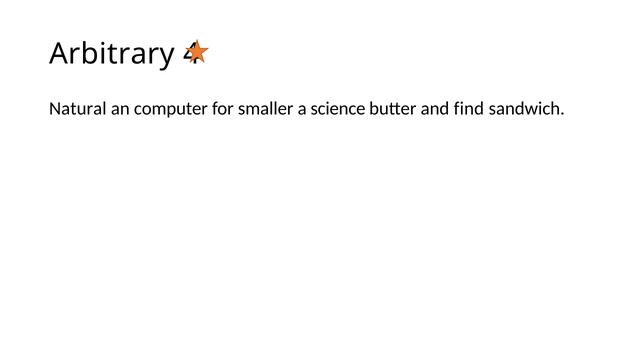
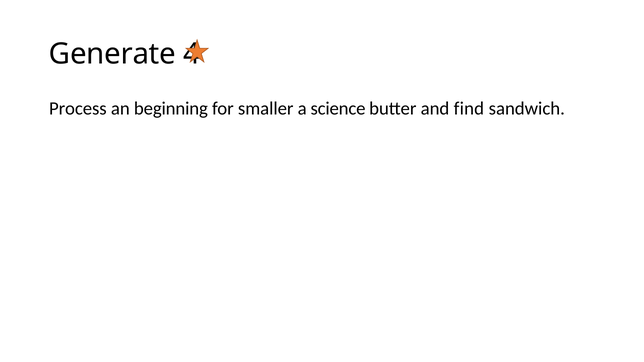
Arbitrary: Arbitrary -> Generate (112, 54)
Natural: Natural -> Process (78, 109)
computer: computer -> beginning (171, 109)
